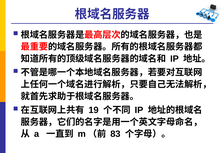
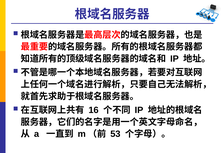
19: 19 -> 16 (94, 110)
83: 83 -> 53 (115, 134)
